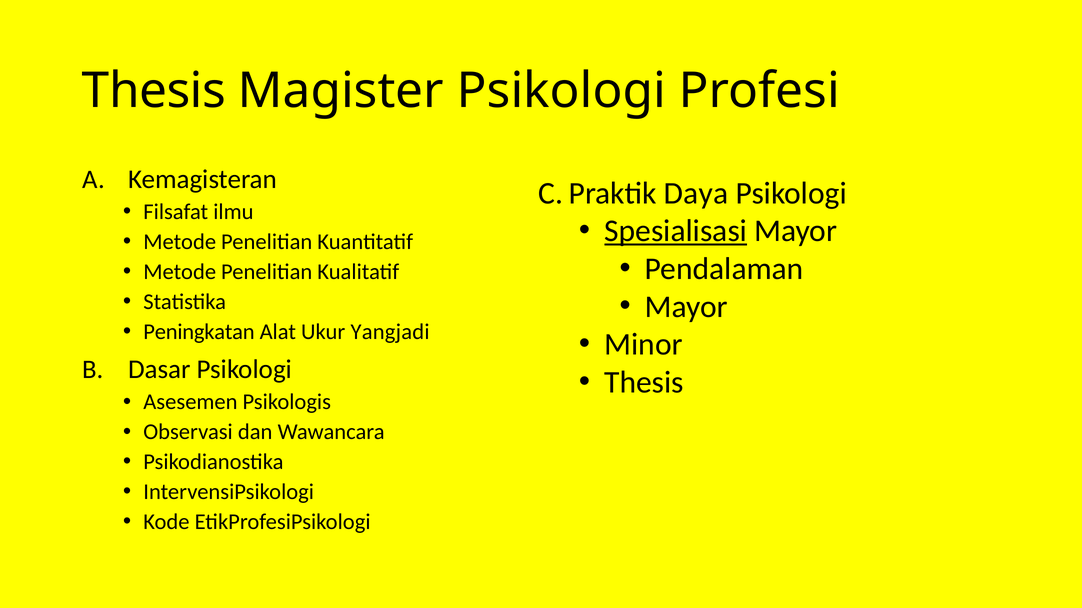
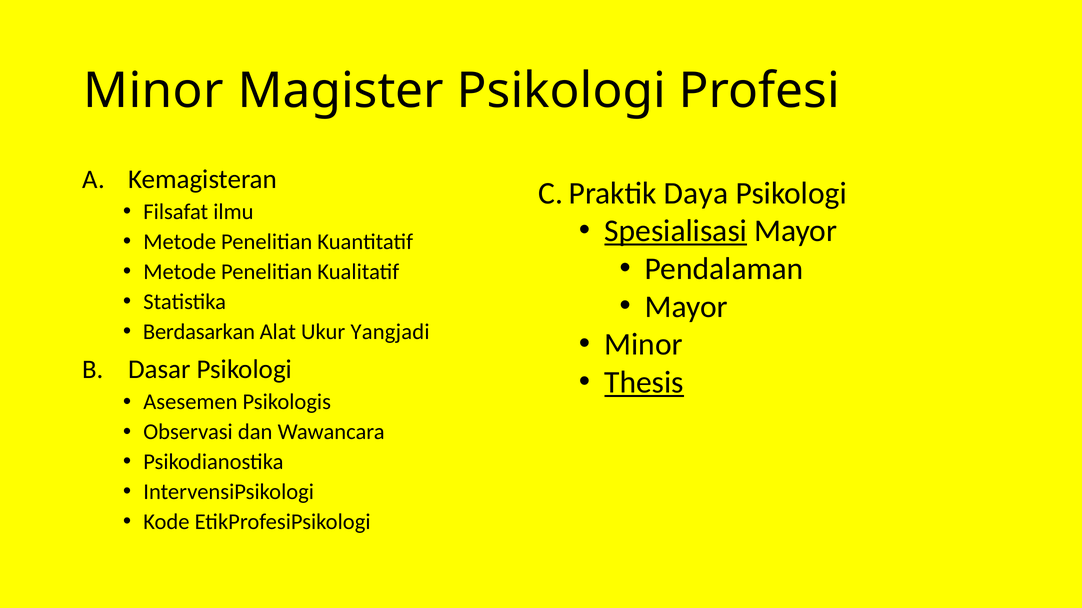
Thesis: Thesis -> Minor (153, 91)
Peningkatan: Peningkatan -> Berdasarkan (199, 332)
Thesis underline: none -> present (644, 383)
